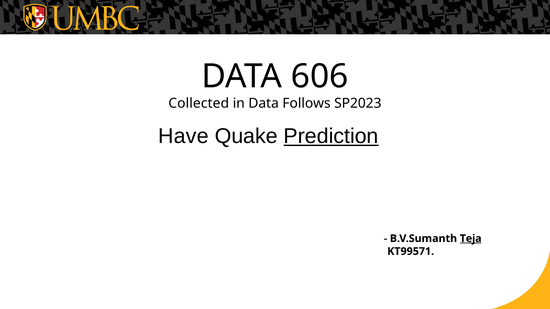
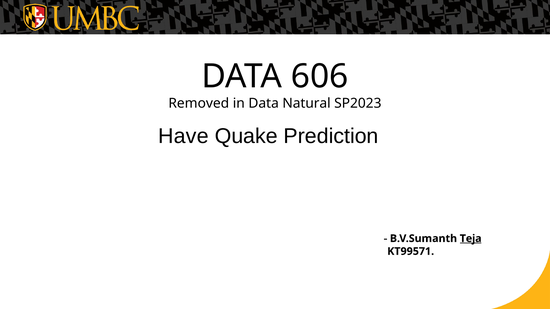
Collected: Collected -> Removed (199, 104)
Follows: Follows -> Natural (307, 104)
Prediction underline: present -> none (331, 136)
